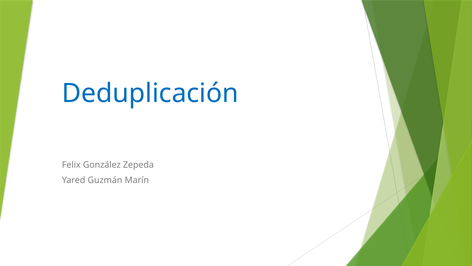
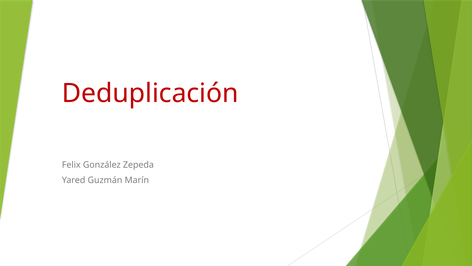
Deduplicación colour: blue -> red (150, 93)
